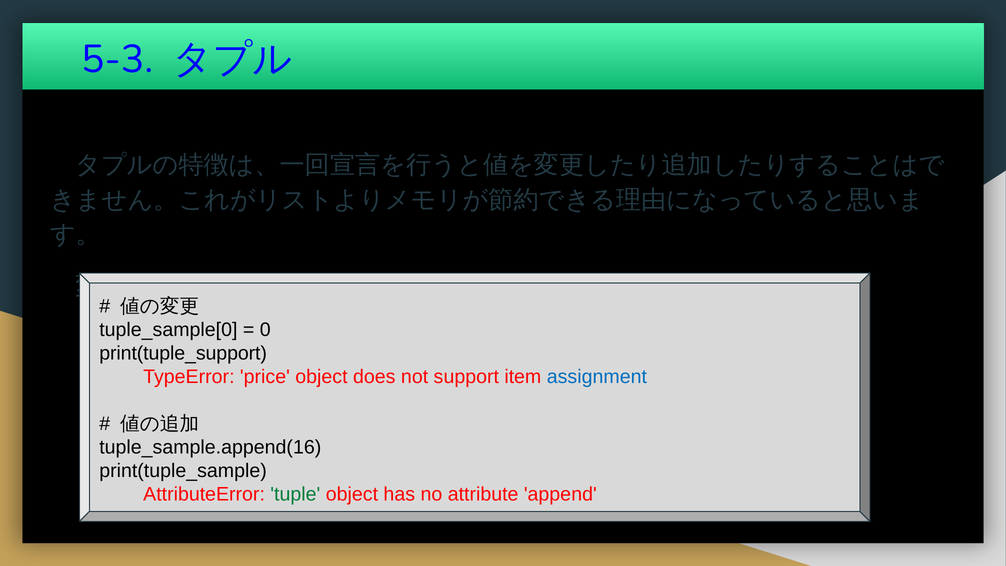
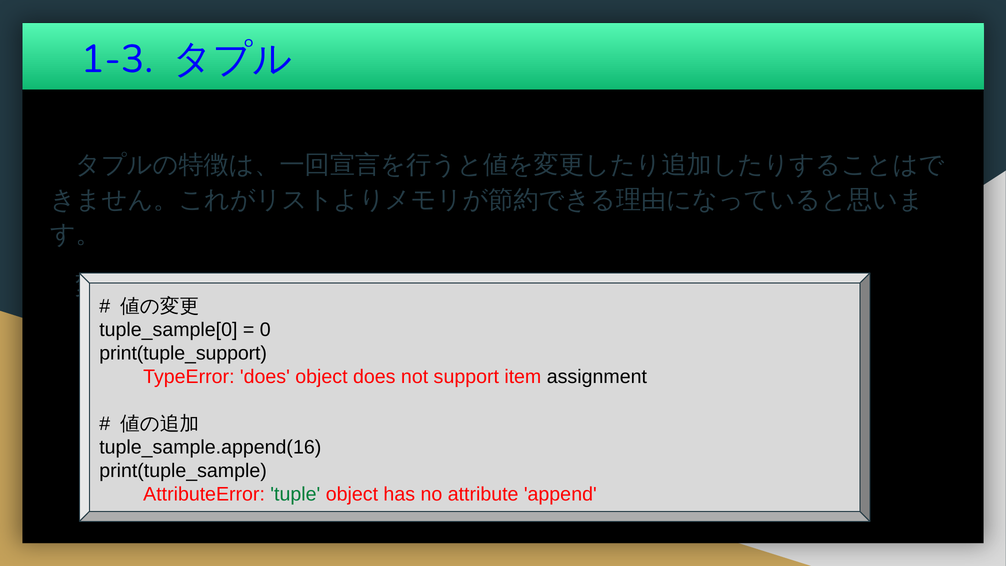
5-3: 5-3 -> 1-3 (117, 59)
TypeError price: price -> does (265, 377)
assignment colour: blue -> black (597, 377)
